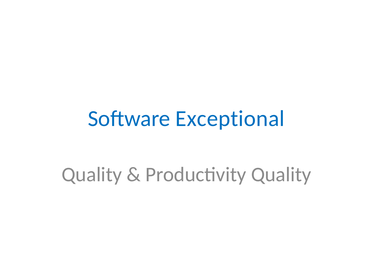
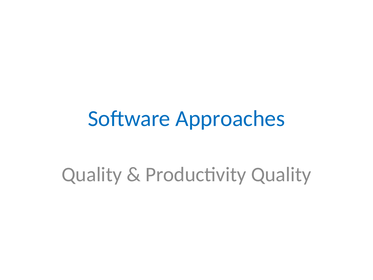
Exceptional: Exceptional -> Approaches (230, 118)
